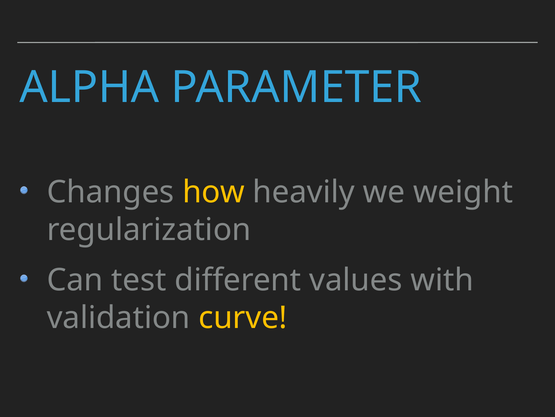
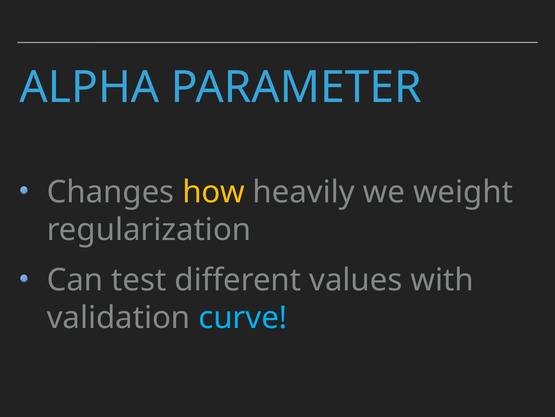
curve colour: yellow -> light blue (243, 317)
